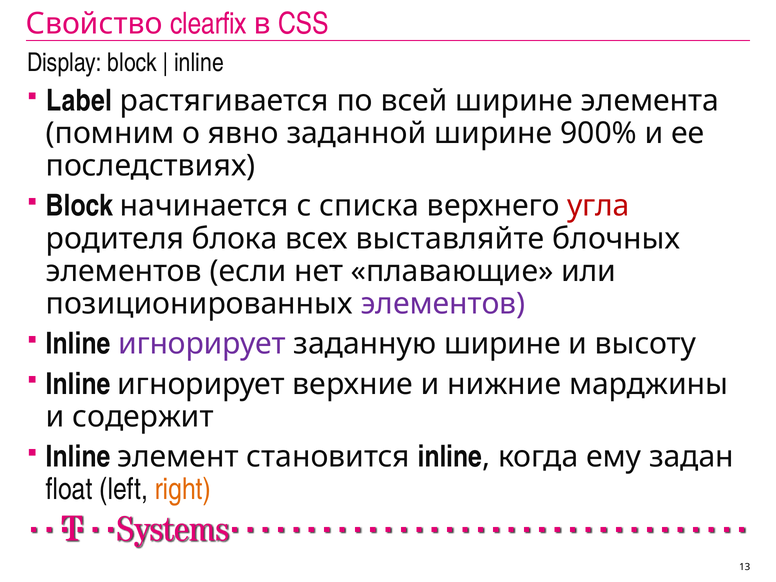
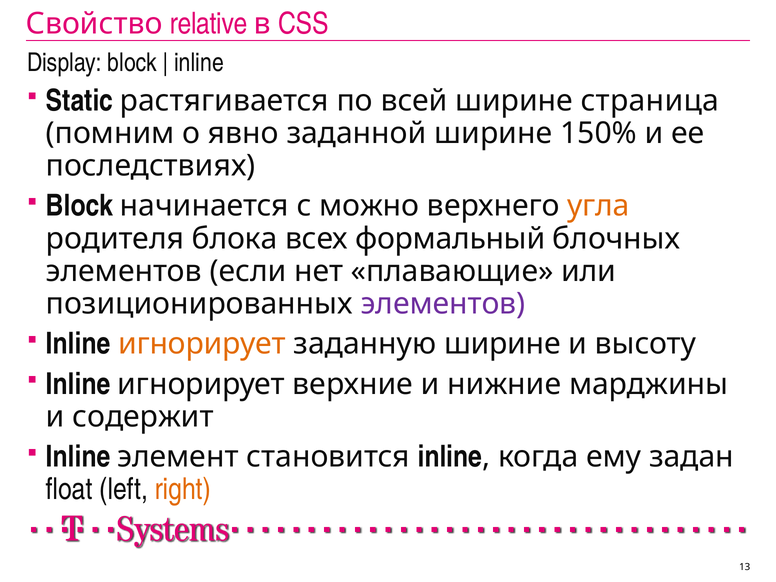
clearfix: clearfix -> relative (209, 24)
Label: Label -> Static (80, 101)
элемента: элемента -> страница (650, 101)
900%: 900% -> 150% (598, 133)
списка: списка -> можно (369, 206)
угла colour: red -> orange (599, 206)
выставляйте: выставляйте -> формальный (450, 239)
игнорирует colour: purple -> orange (202, 344)
